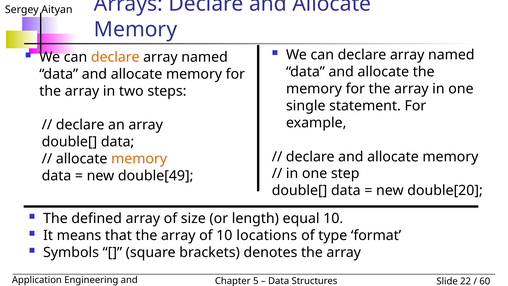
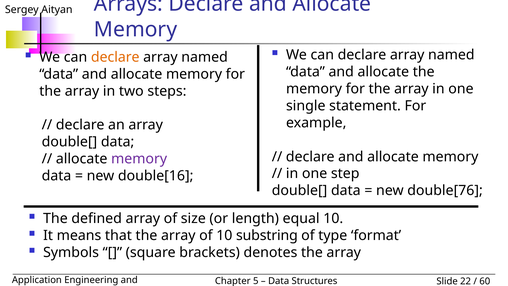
memory colour: orange -> purple (139, 159)
double[49: double[49 -> double[16 (156, 176)
double[20: double[20 -> double[76 (445, 190)
locations: locations -> substring (267, 235)
